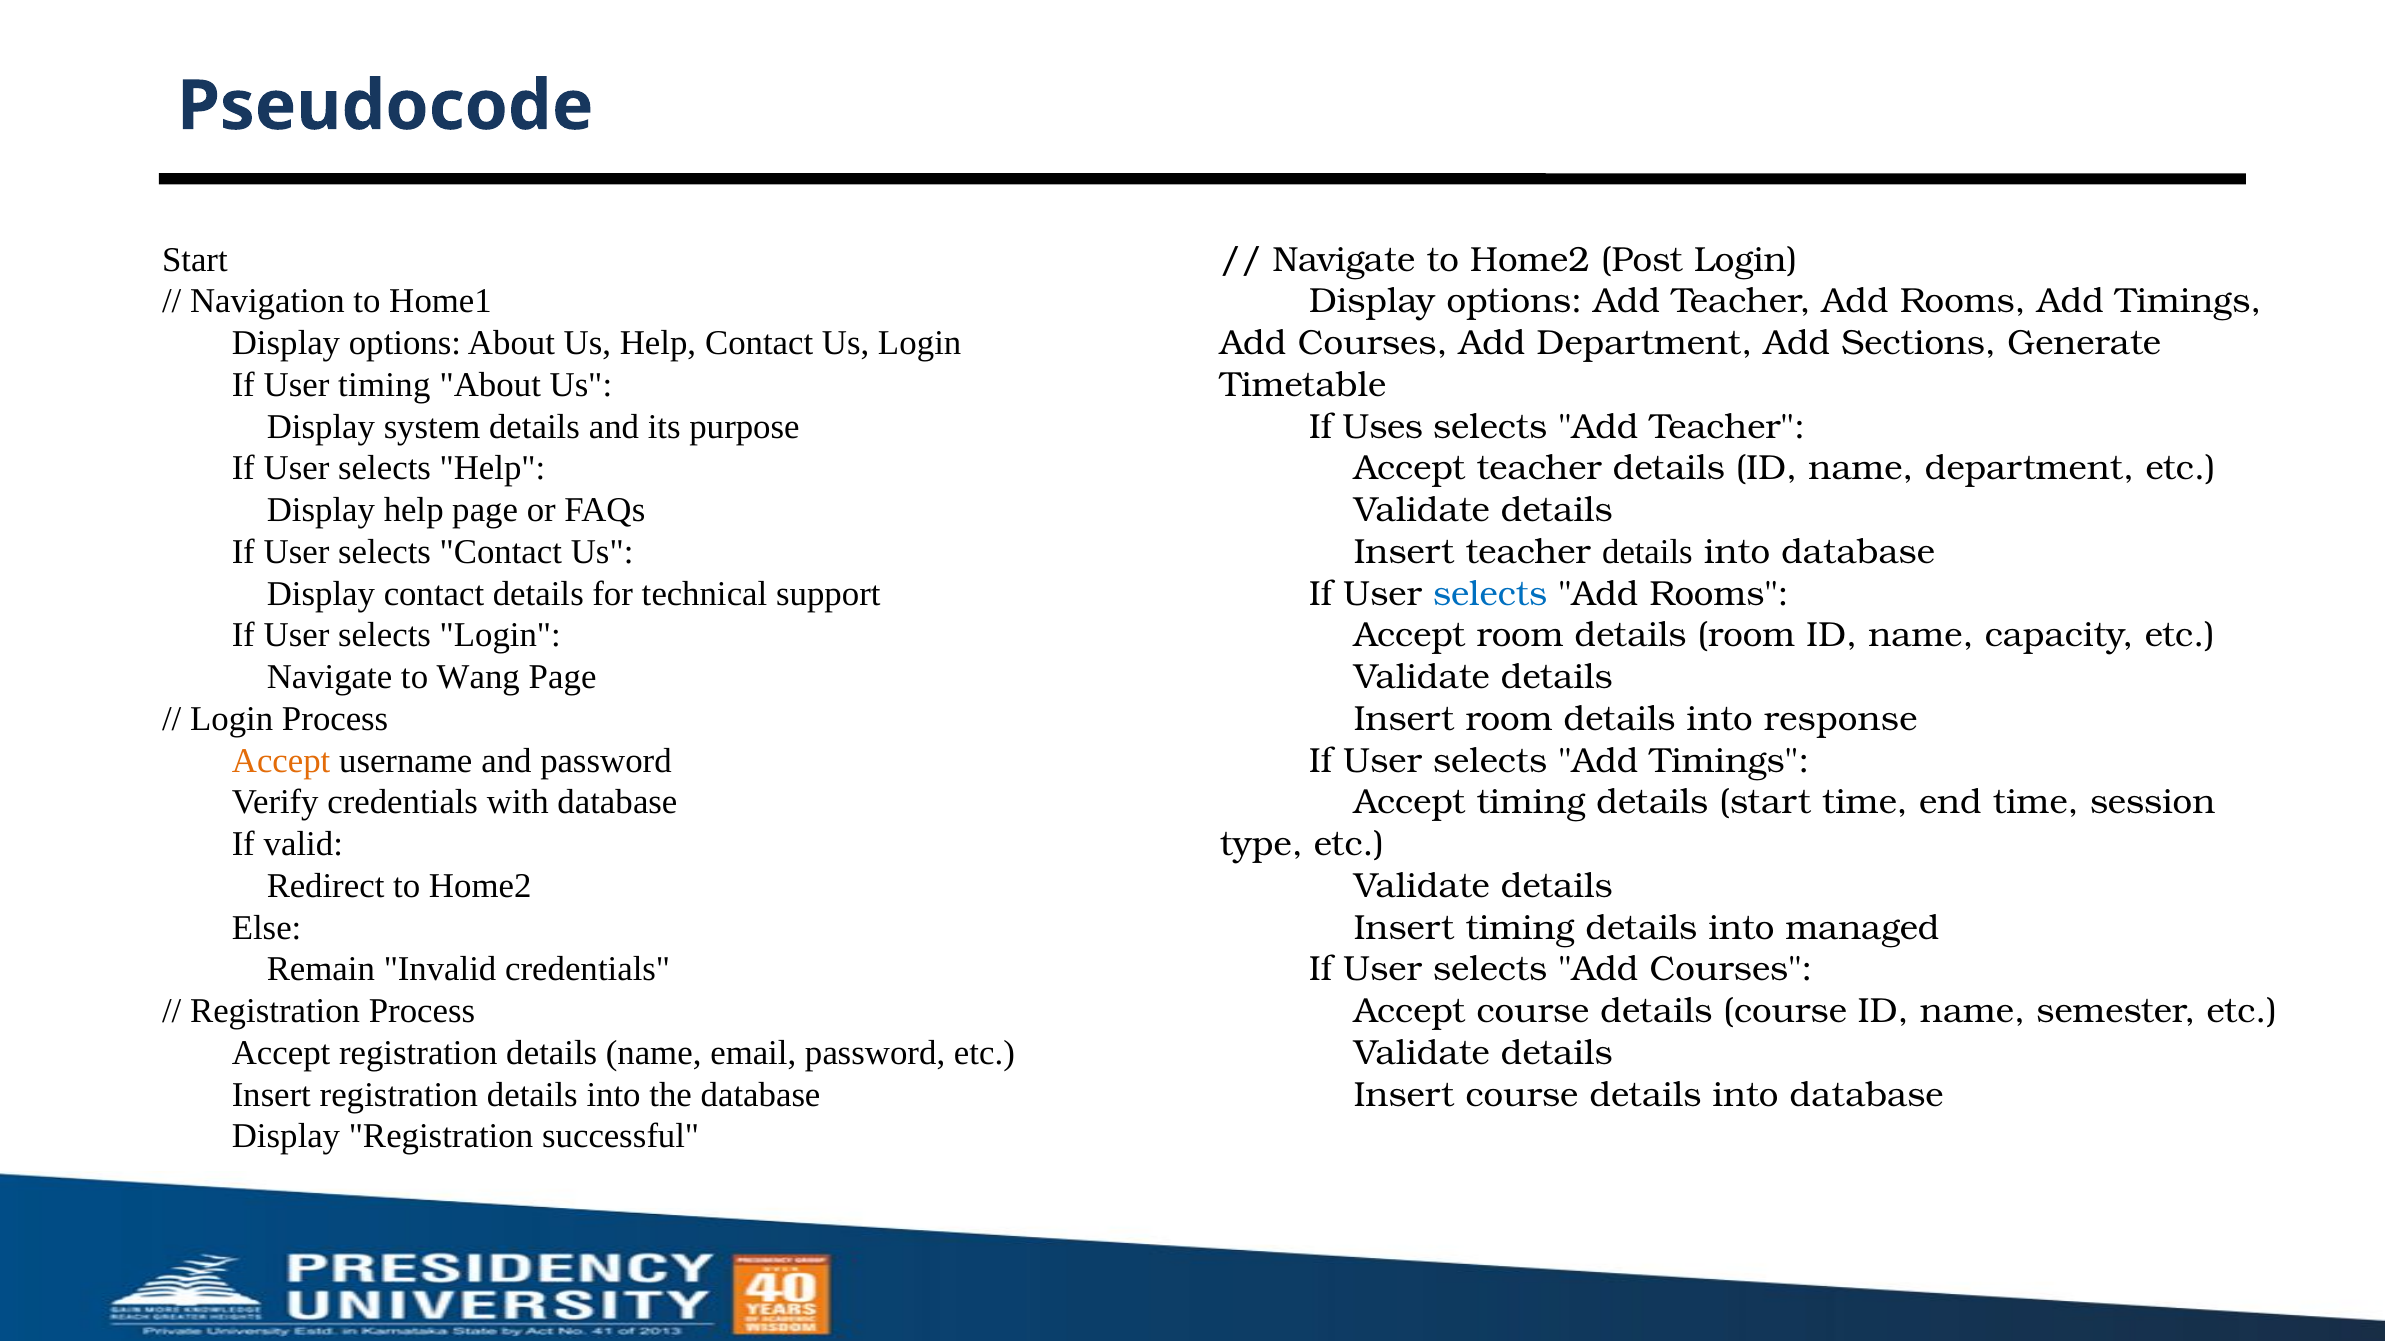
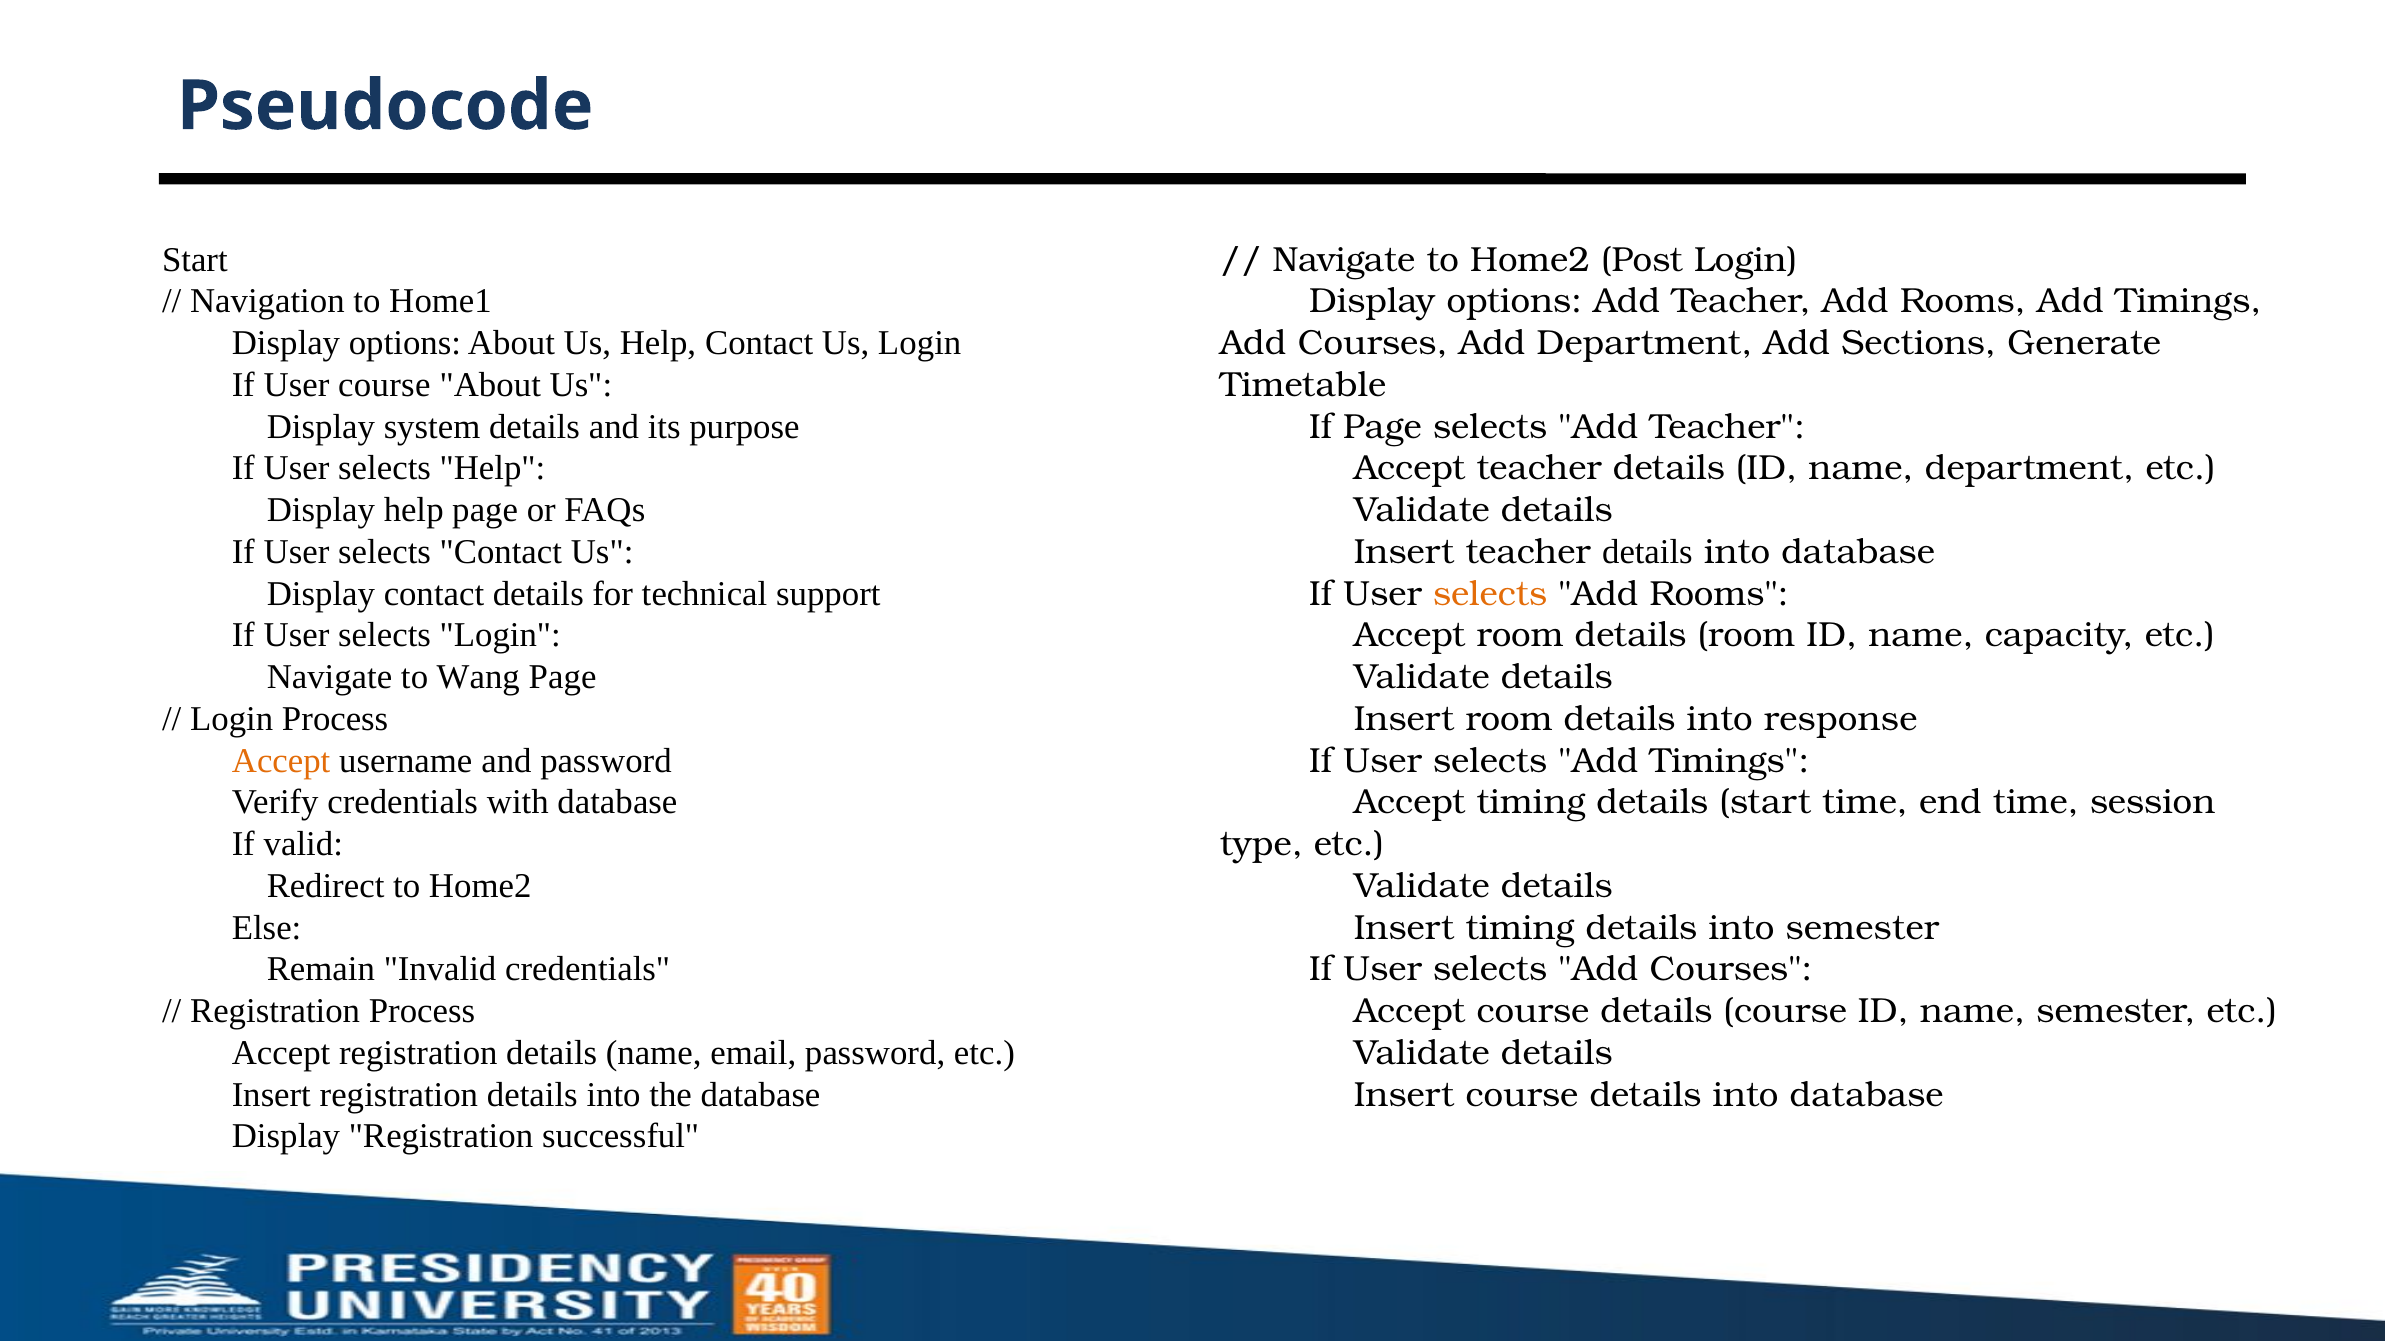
User timing: timing -> course (384, 385)
If Uses: Uses -> Page (1382, 427)
selects colour: blue -> orange (1490, 594)
into managed: managed -> semester (1862, 928)
